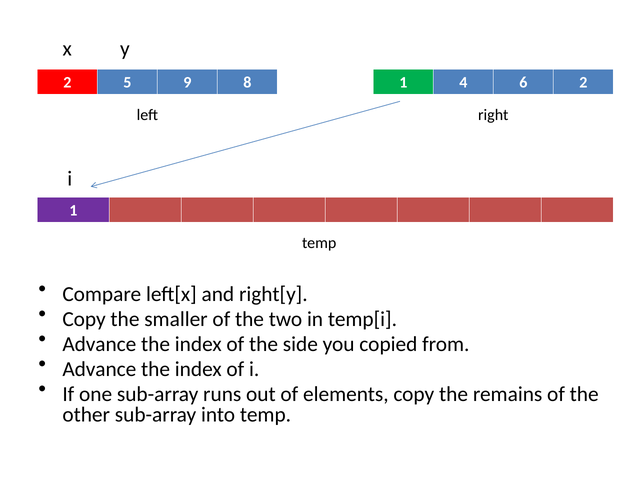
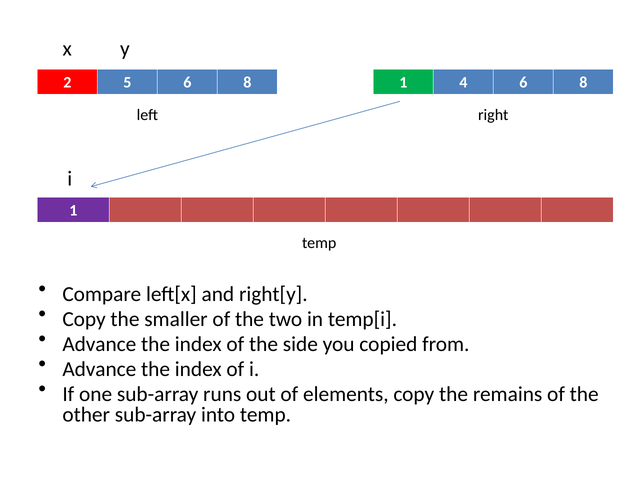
5 9: 9 -> 6 (187, 83)
4 6 2: 2 -> 8 (583, 83)
